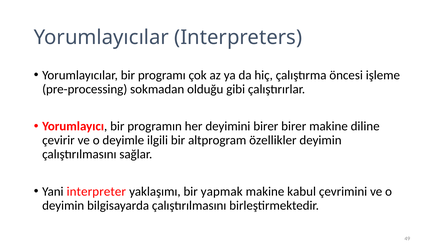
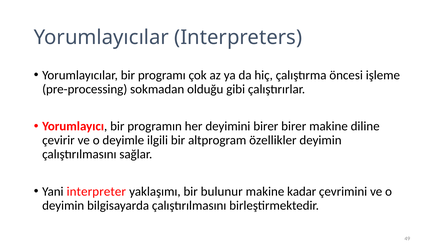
yapmak: yapmak -> bulunur (222, 191)
kabul: kabul -> kadar (302, 191)
